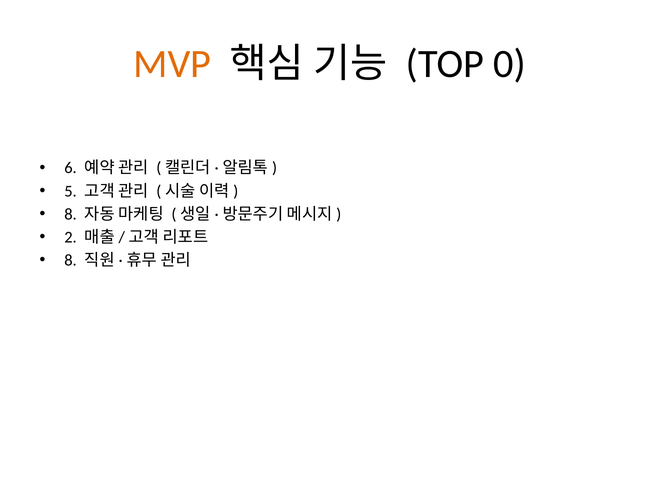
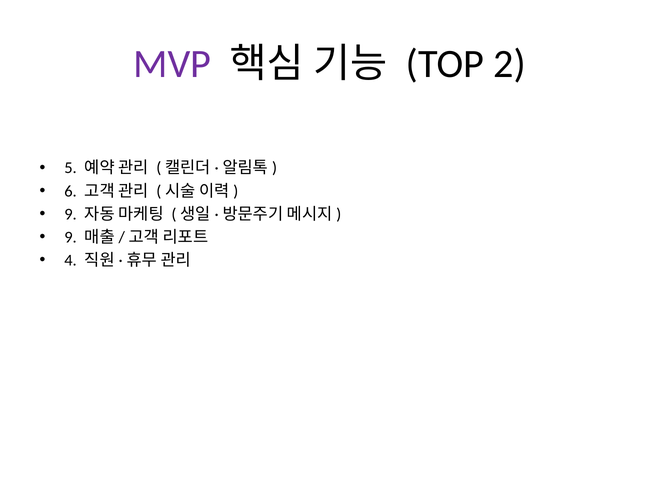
MVP colour: orange -> purple (172, 64)
0: 0 -> 2 (509, 64)
6: 6 -> 5 (71, 168)
5: 5 -> 6 (71, 191)
8: 8 -> 9 (71, 214)
2: 2 -> 9 (71, 237)
8: 8 -> 4 (71, 260)
